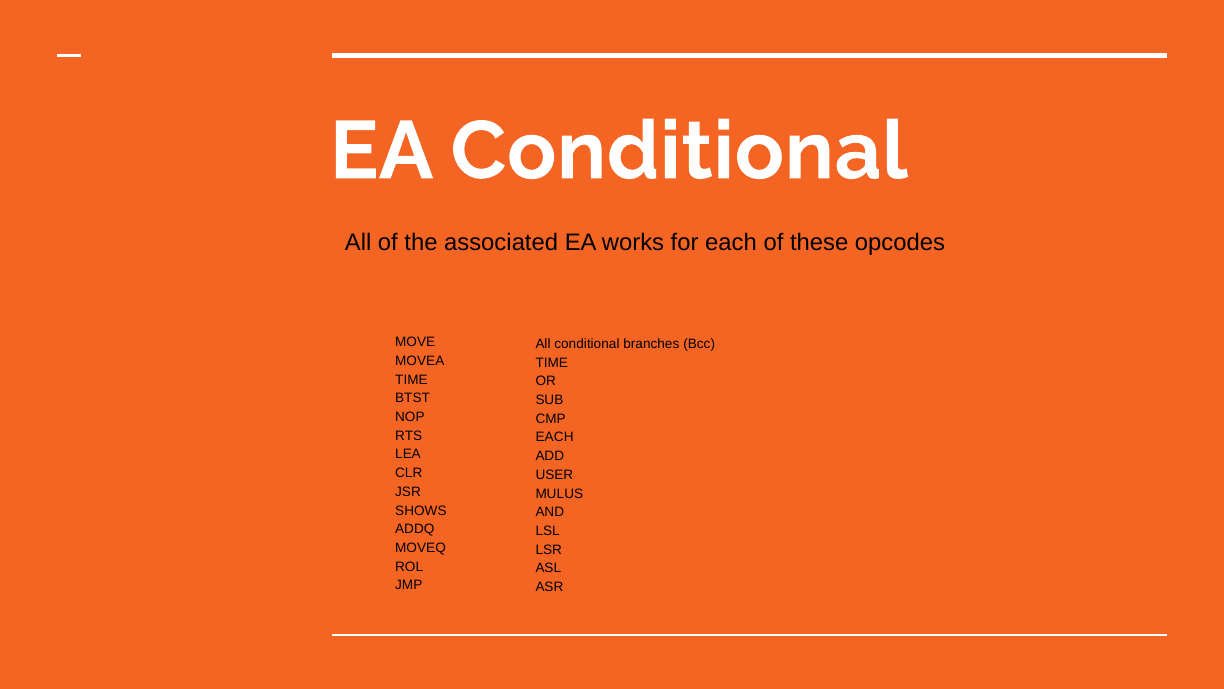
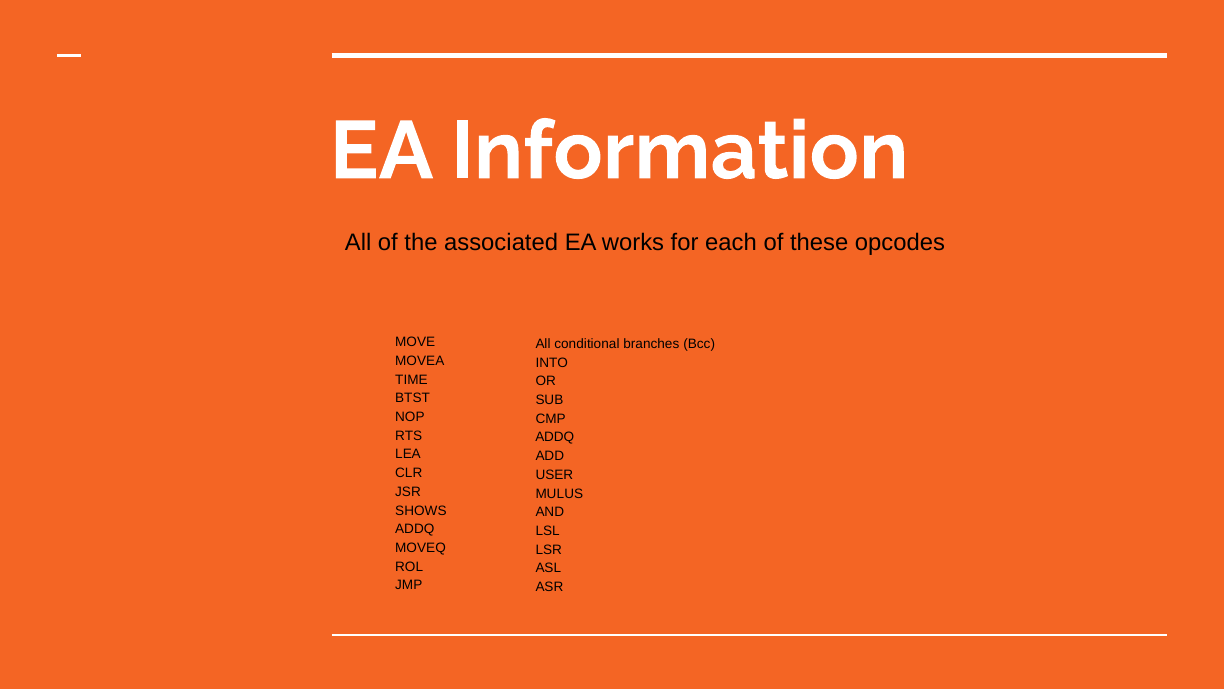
EA Conditional: Conditional -> Information (679, 151)
TIME: TIME -> INTO (552, 362)
EACH: EACH -> ADDQ (555, 437)
